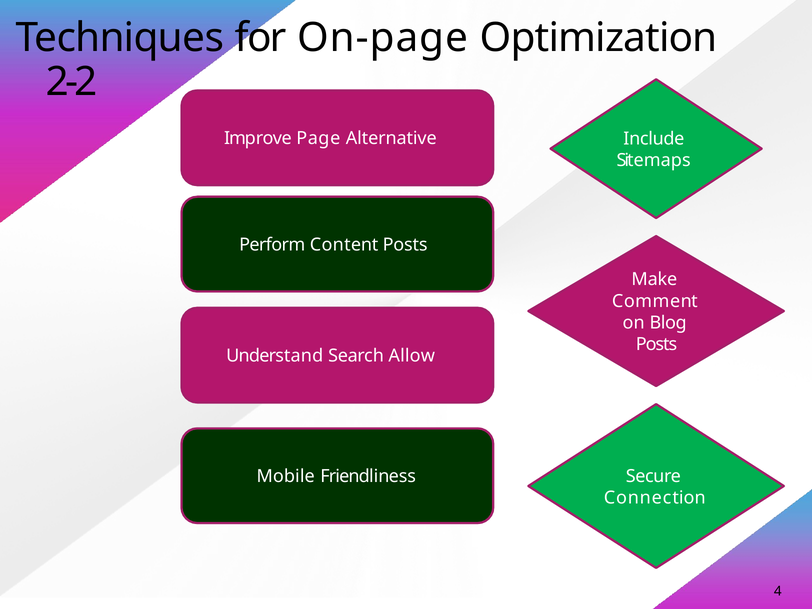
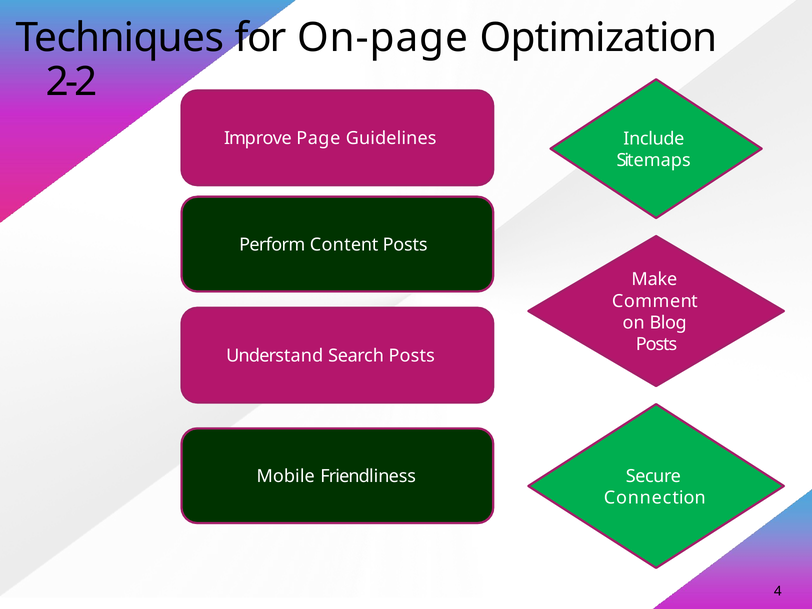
Alternative: Alternative -> Guidelines (391, 139)
Search Allow: Allow -> Posts (412, 356)
